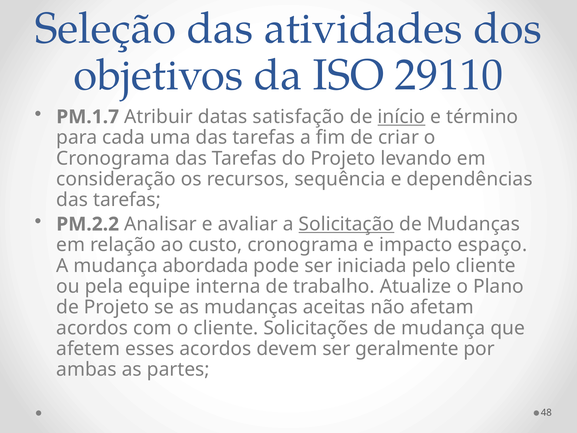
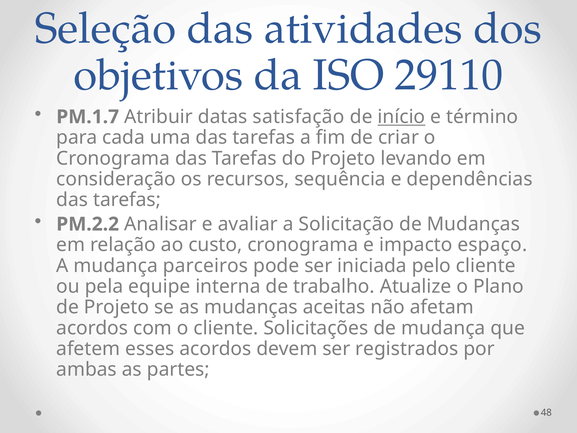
Solicitação underline: present -> none (346, 224)
abordada: abordada -> parceiros (205, 266)
geralmente: geralmente -> registrados (407, 349)
